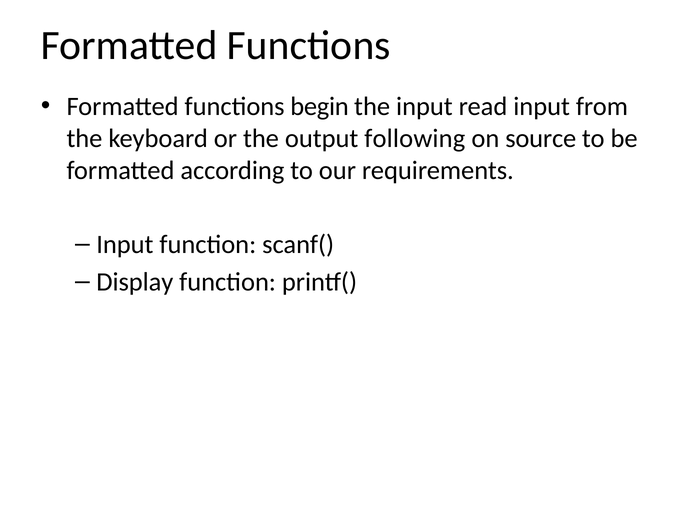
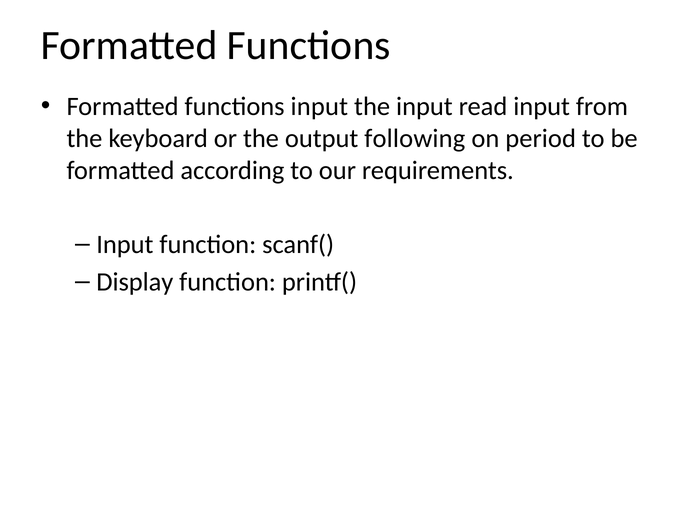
functions begin: begin -> input (319, 106)
source: source -> period (541, 138)
